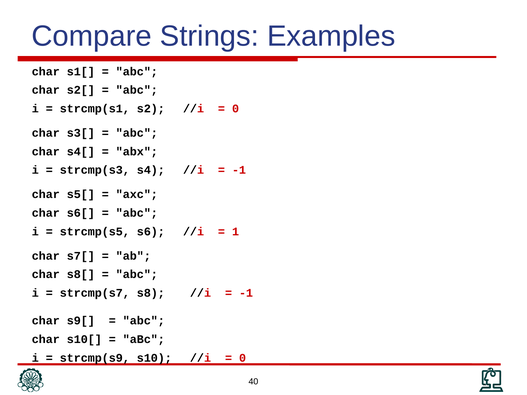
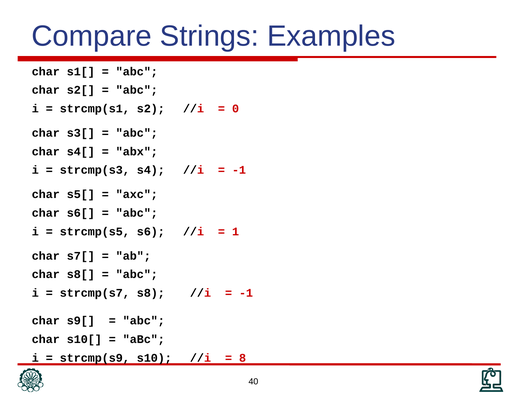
0: 0 -> 8 (243, 358)
